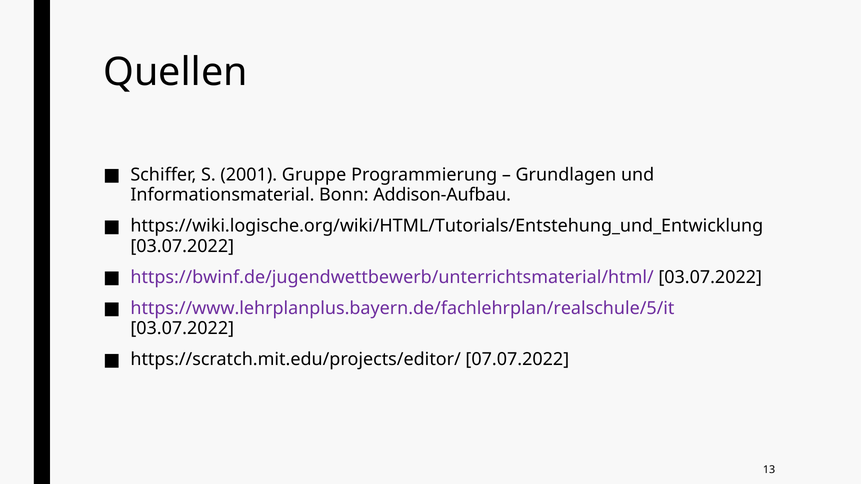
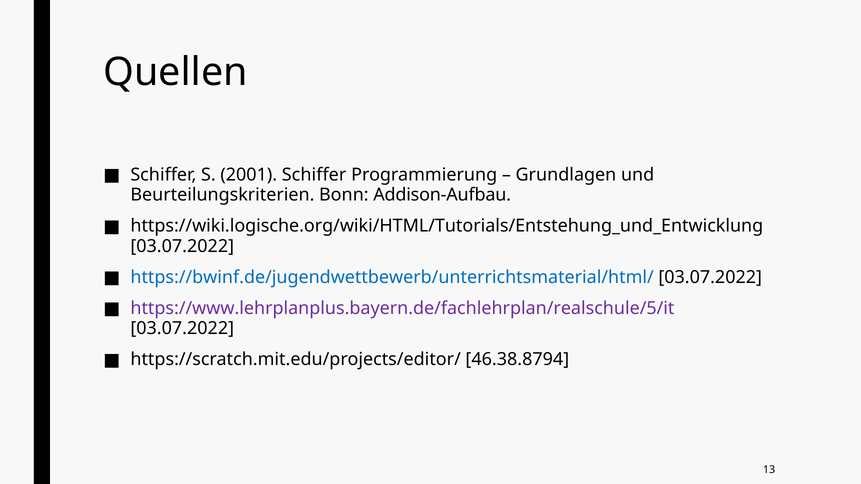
2001 Gruppe: Gruppe -> Schiffer (314, 175)
Informationsmaterial: Informationsmaterial -> Beurteilungskriterien (222, 195)
https://bwinf.de/jugendwettbewerb/unterrichtsmaterial/html/ colour: purple -> blue (392, 277)
07.07.2022: 07.07.2022 -> 46.38.8794 (517, 360)
